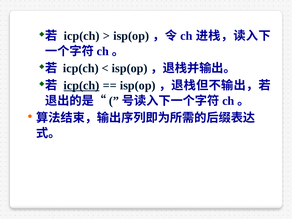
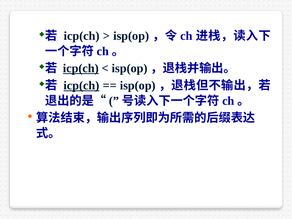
icp(ch underline: none -> present (81, 68)
